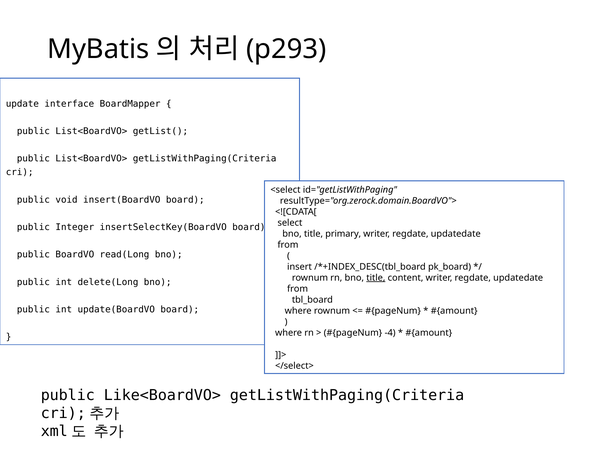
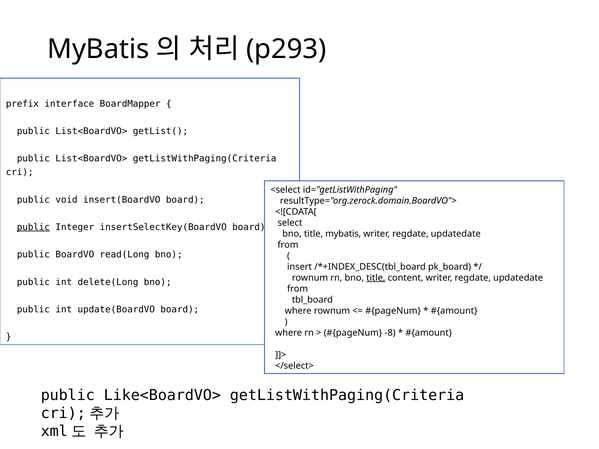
update: update -> prefix (22, 104)
public underline: none -> present (33, 227)
title primary: primary -> mybatis (343, 234)
-4: -4 -> -8 (390, 333)
